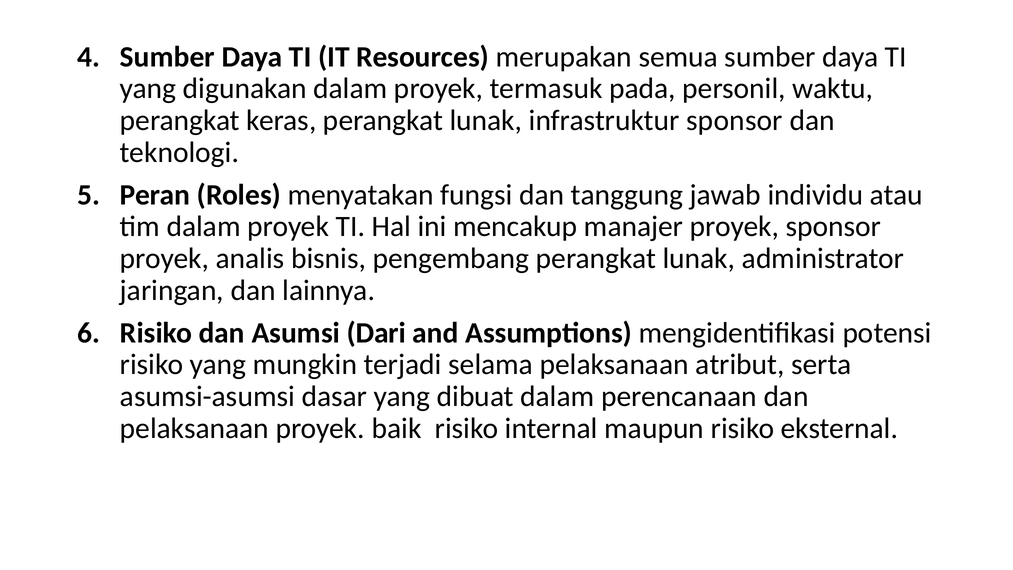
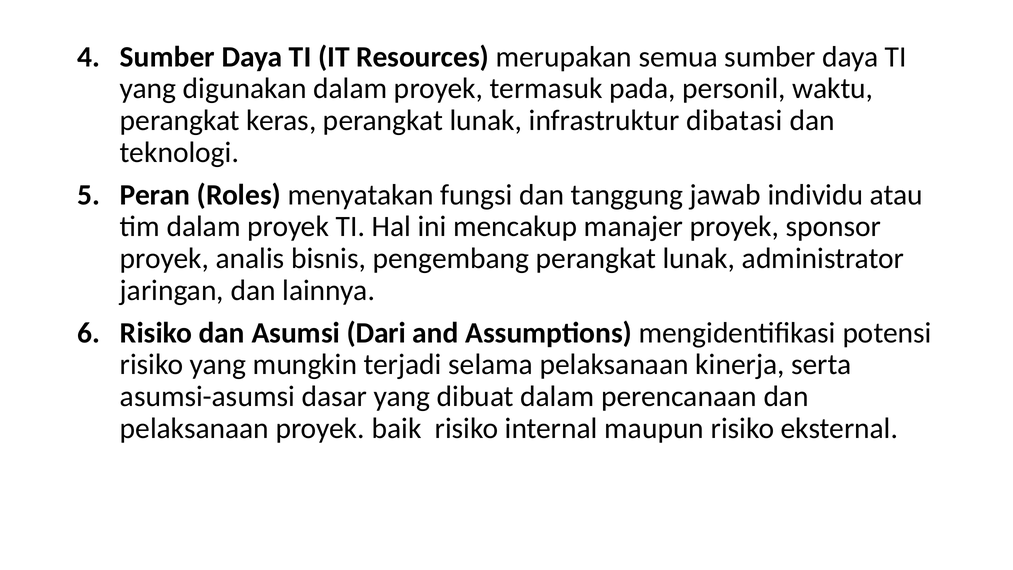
infrastruktur sponsor: sponsor -> dibatasi (734, 120)
atribut: atribut -> kinerja (740, 365)
